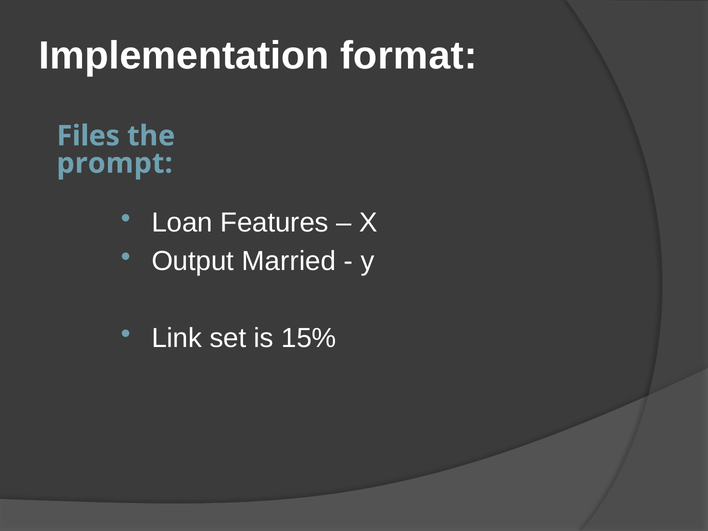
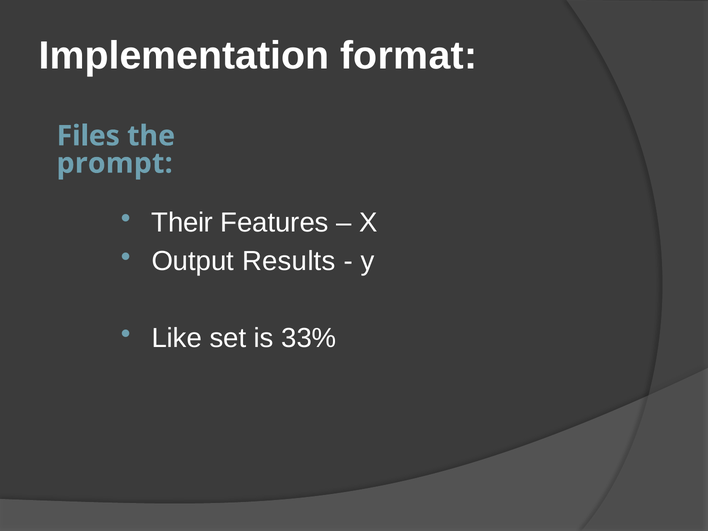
Loan: Loan -> Their (182, 222)
Married: Married -> Results (289, 261)
Link: Link -> Like (177, 338)
15%: 15% -> 33% (309, 338)
